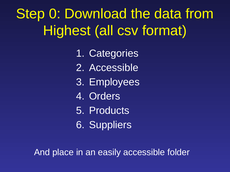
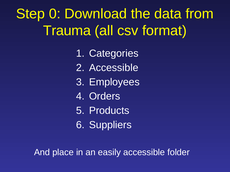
Highest: Highest -> Trauma (67, 31)
